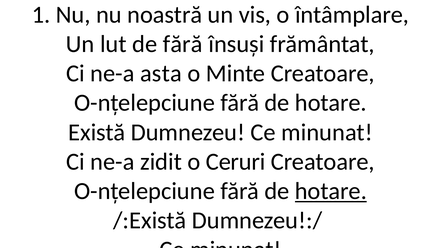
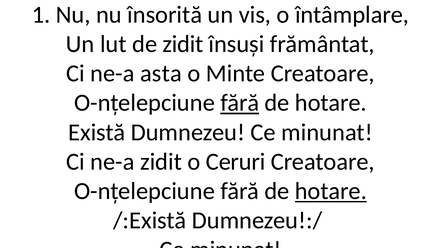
noastră: noastră -> însorită (165, 15)
de fără: fără -> zidit (183, 44)
fără underline: none -> present (240, 103)
